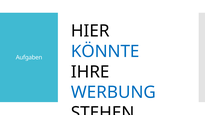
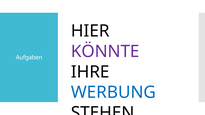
KÖNNTE colour: blue -> purple (105, 52)
